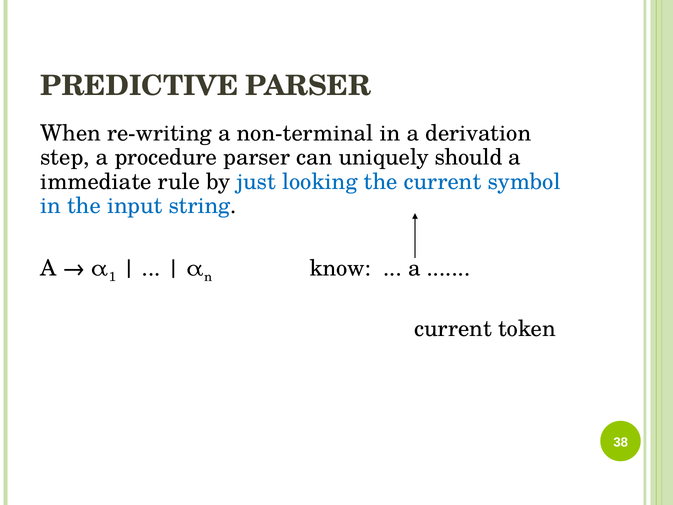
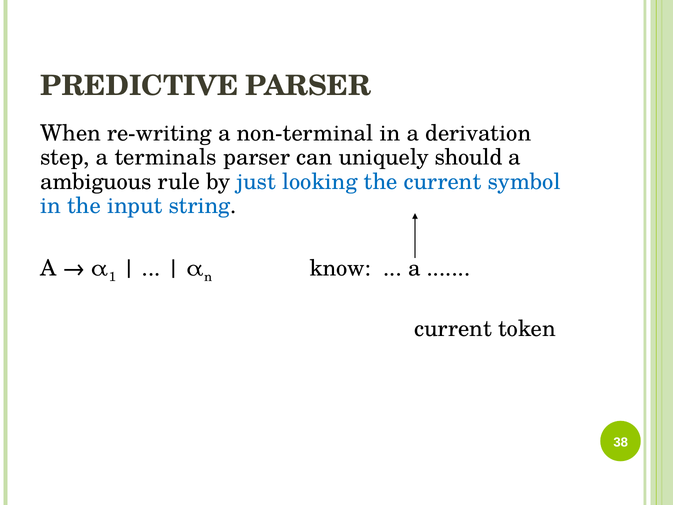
procedure: procedure -> terminals (166, 157)
immediate: immediate -> ambiguous (96, 182)
